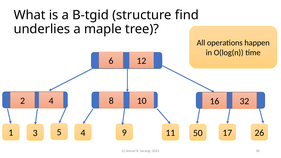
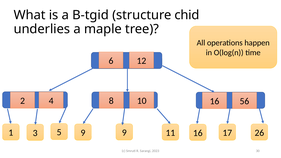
find: find -> chid (187, 15)
32: 32 -> 56 (244, 101)
5 4: 4 -> 9 (83, 133)
11 50: 50 -> 16 (198, 133)
